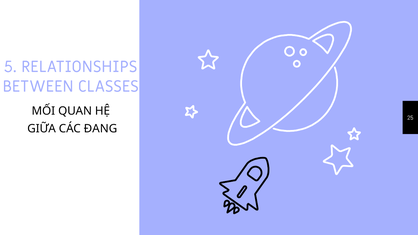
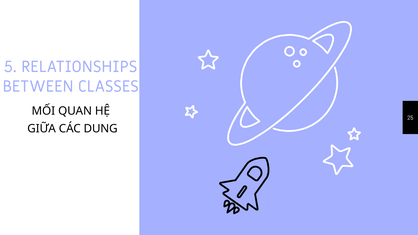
ĐANG: ĐANG -> DUNG (101, 129)
